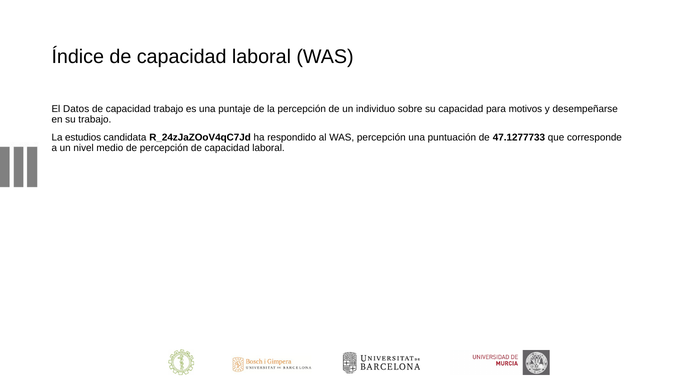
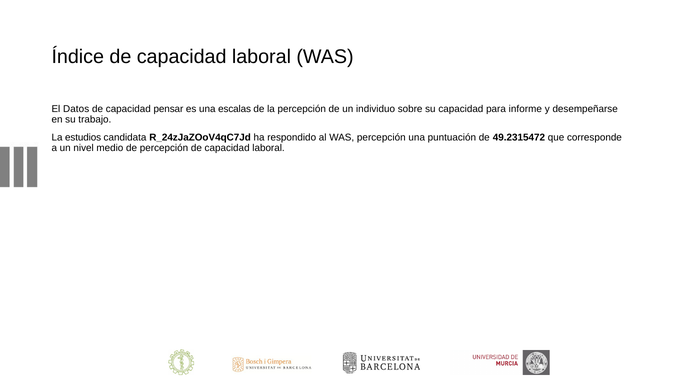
capacidad trabajo: trabajo -> pensar (168, 109)
puntaje: puntaje -> escalas (235, 109)
motivos: motivos -> informe (525, 109)
47.1277733: 47.1277733 -> 49.2315472 (519, 137)
